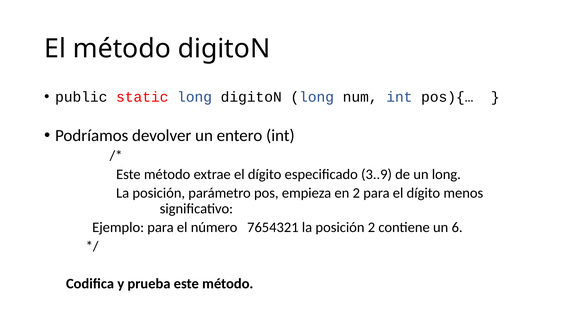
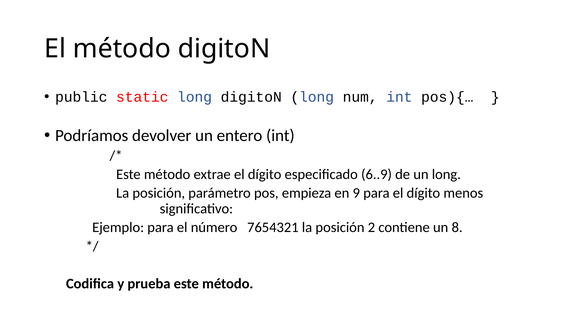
3..9: 3..9 -> 6..9 (377, 174)
en 2: 2 -> 9 (356, 193)
6: 6 -> 8 (457, 227)
